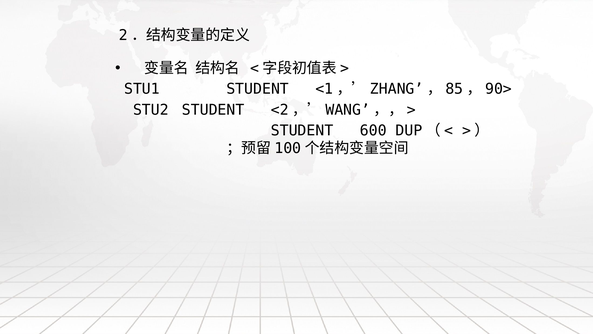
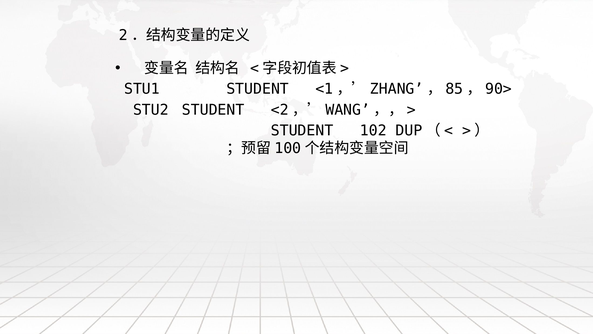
600: 600 -> 102 (373, 130)
